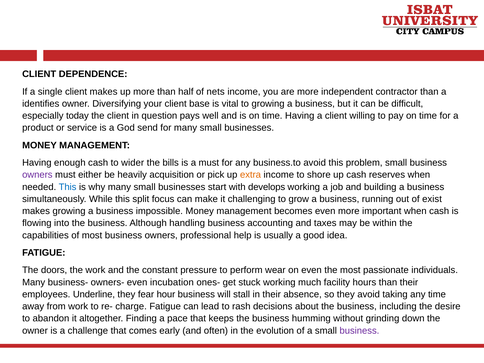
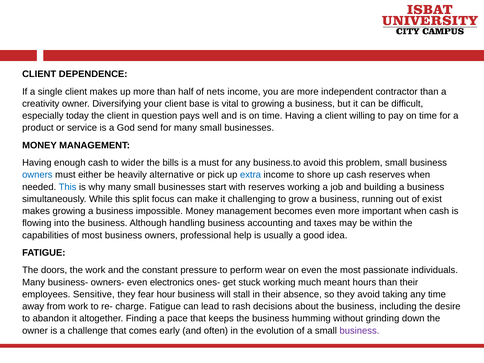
identifies: identifies -> creativity (41, 104)
owners colour: purple -> blue (37, 175)
acquisition: acquisition -> alternative (172, 175)
extra colour: orange -> blue (251, 175)
with develops: develops -> reserves (267, 187)
incubation: incubation -> electronics (172, 282)
facility: facility -> meant (337, 282)
Underline: Underline -> Sensitive (94, 294)
